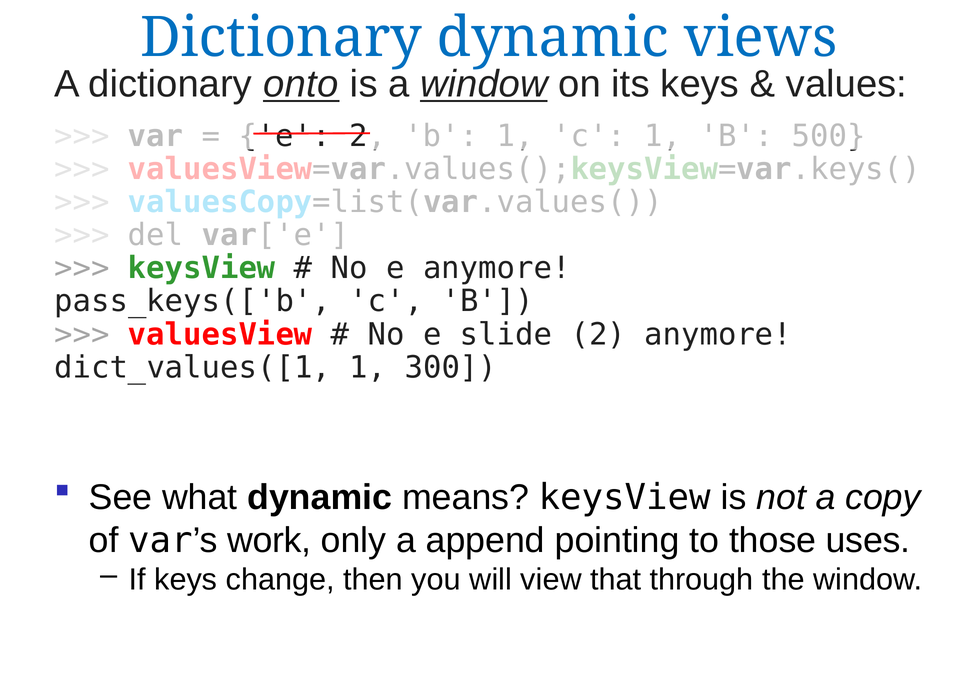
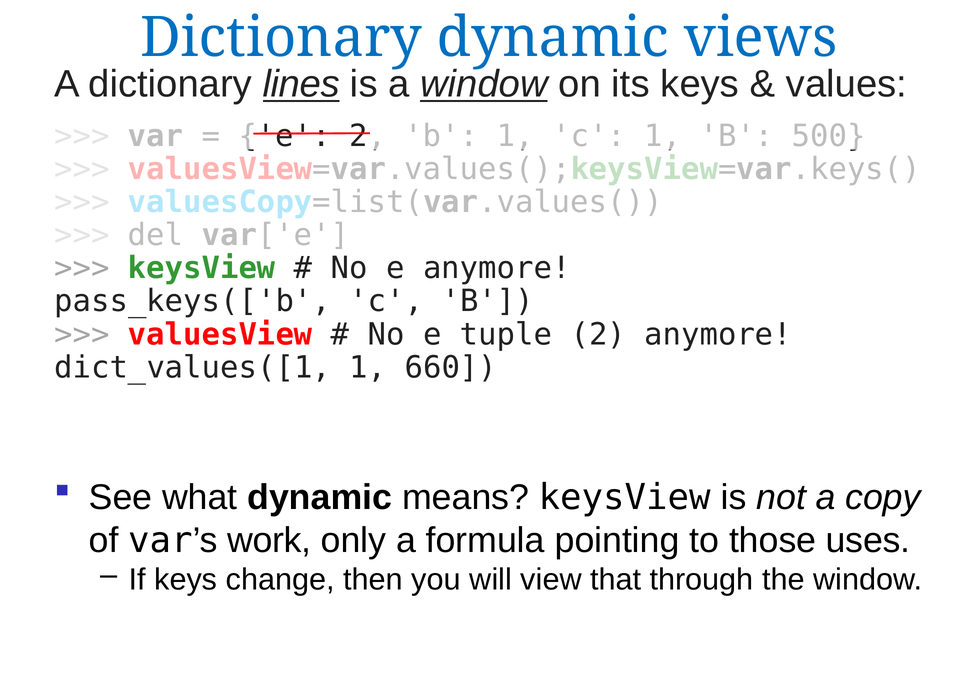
onto: onto -> lines (301, 84)
slide: slide -> tuple (506, 335)
300: 300 -> 660 (451, 368)
append: append -> formula (485, 541)
